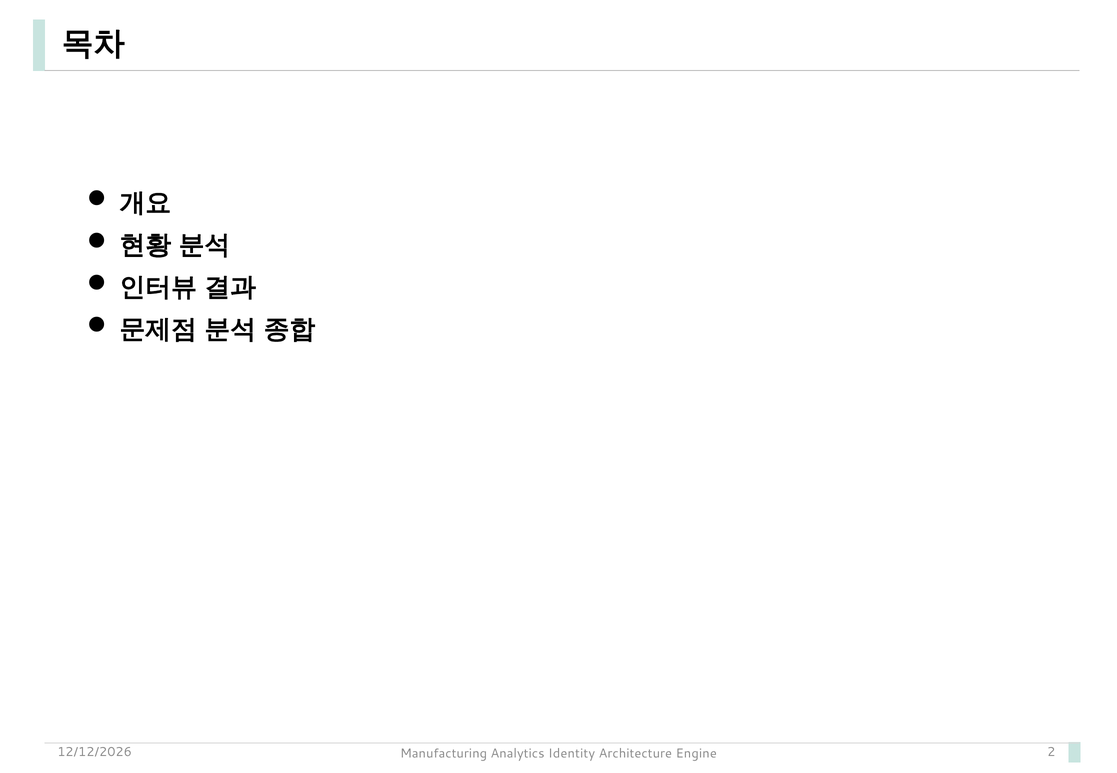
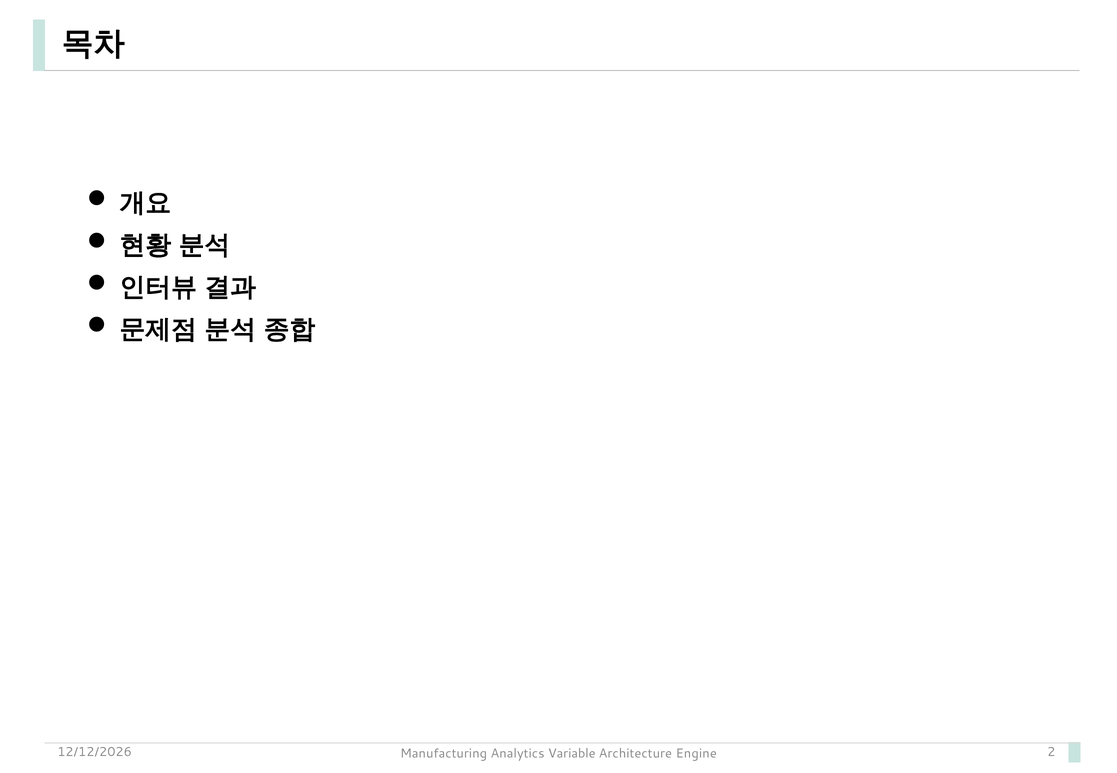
Identity: Identity -> Variable (572, 754)
